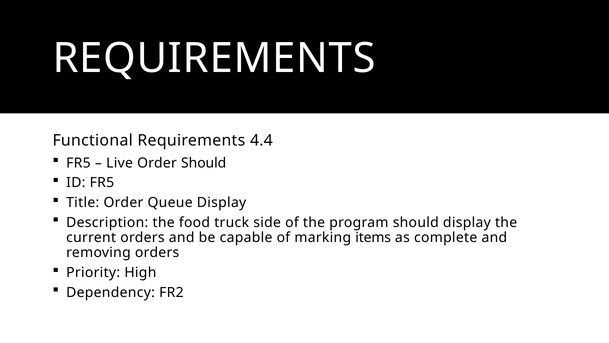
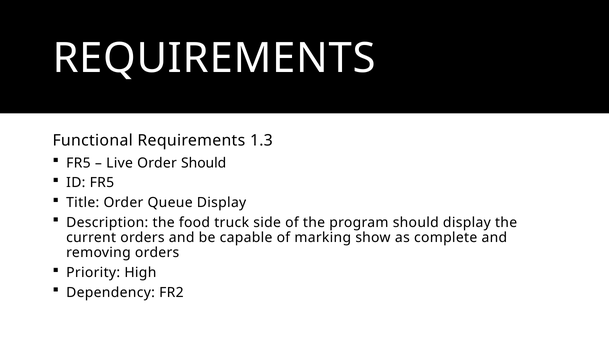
4.4: 4.4 -> 1.3 (261, 140)
items: items -> show (373, 237)
